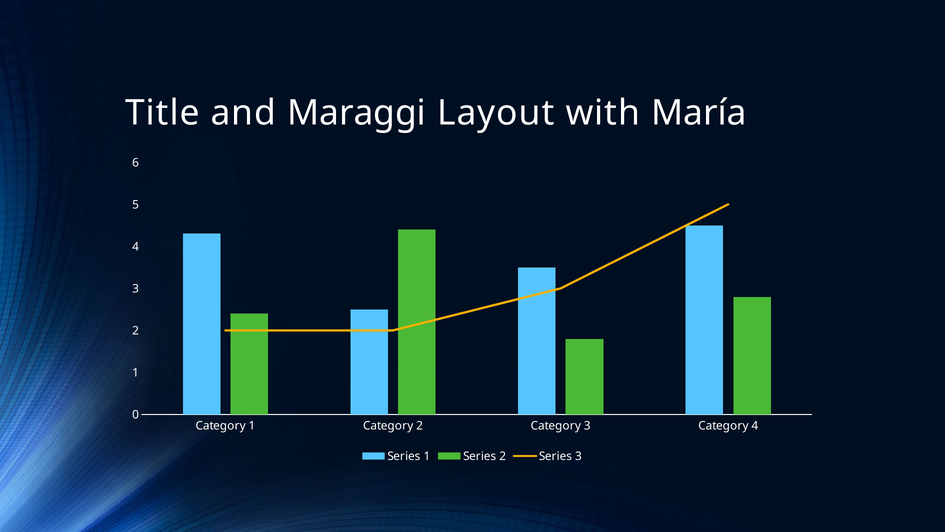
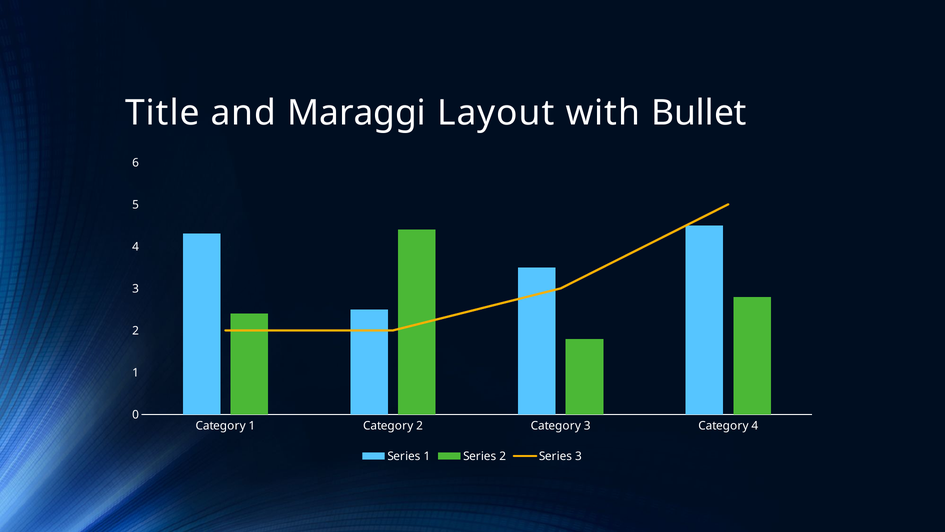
María: María -> Bullet (699, 113)
